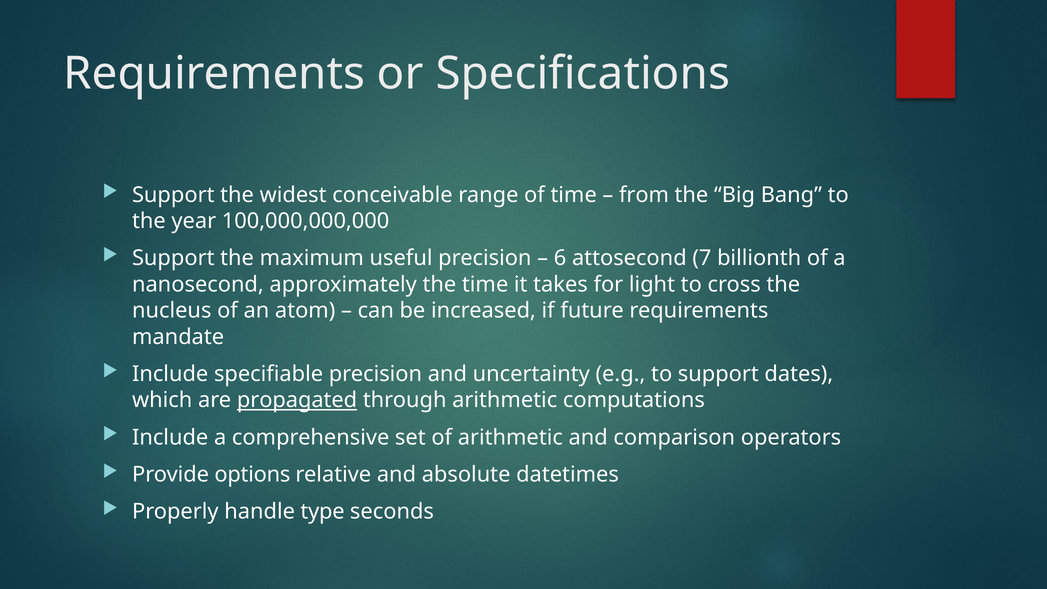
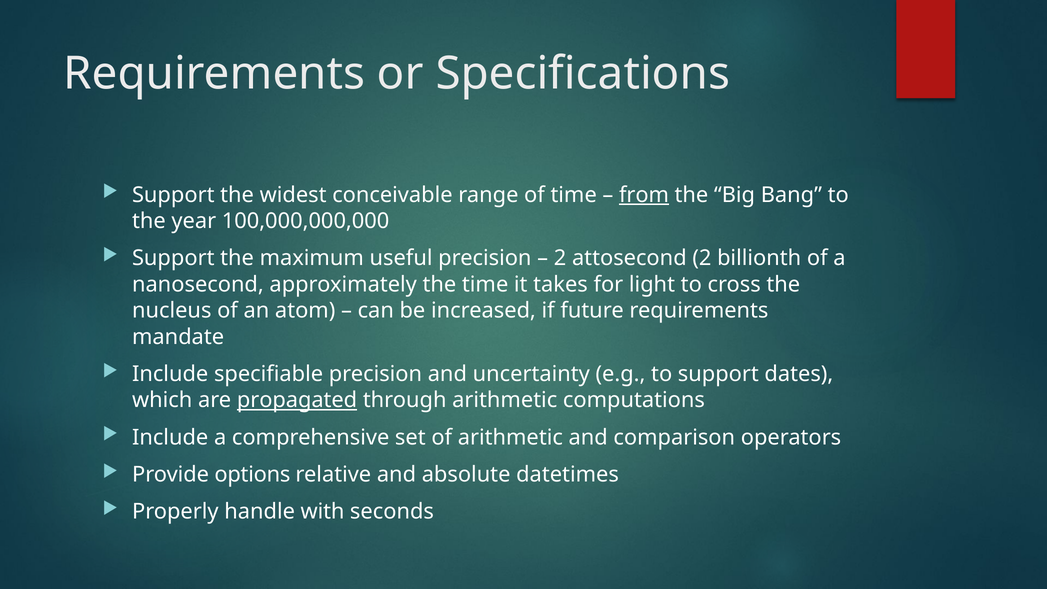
from underline: none -> present (644, 195)
6: 6 -> 2 (560, 258)
attosecond 7: 7 -> 2 (702, 258)
type: type -> with (322, 512)
